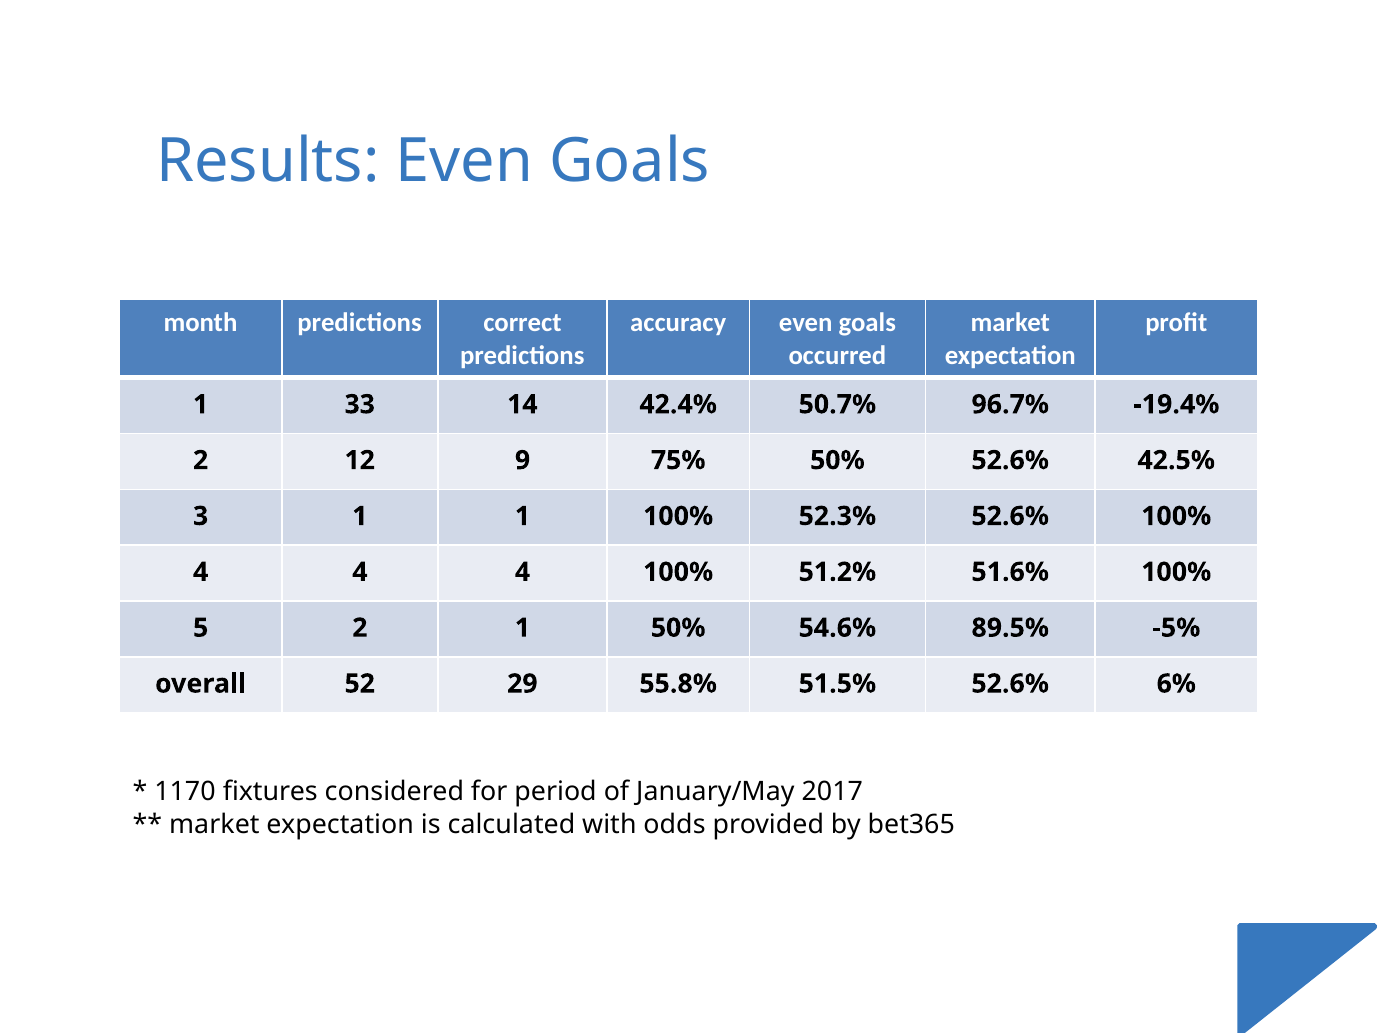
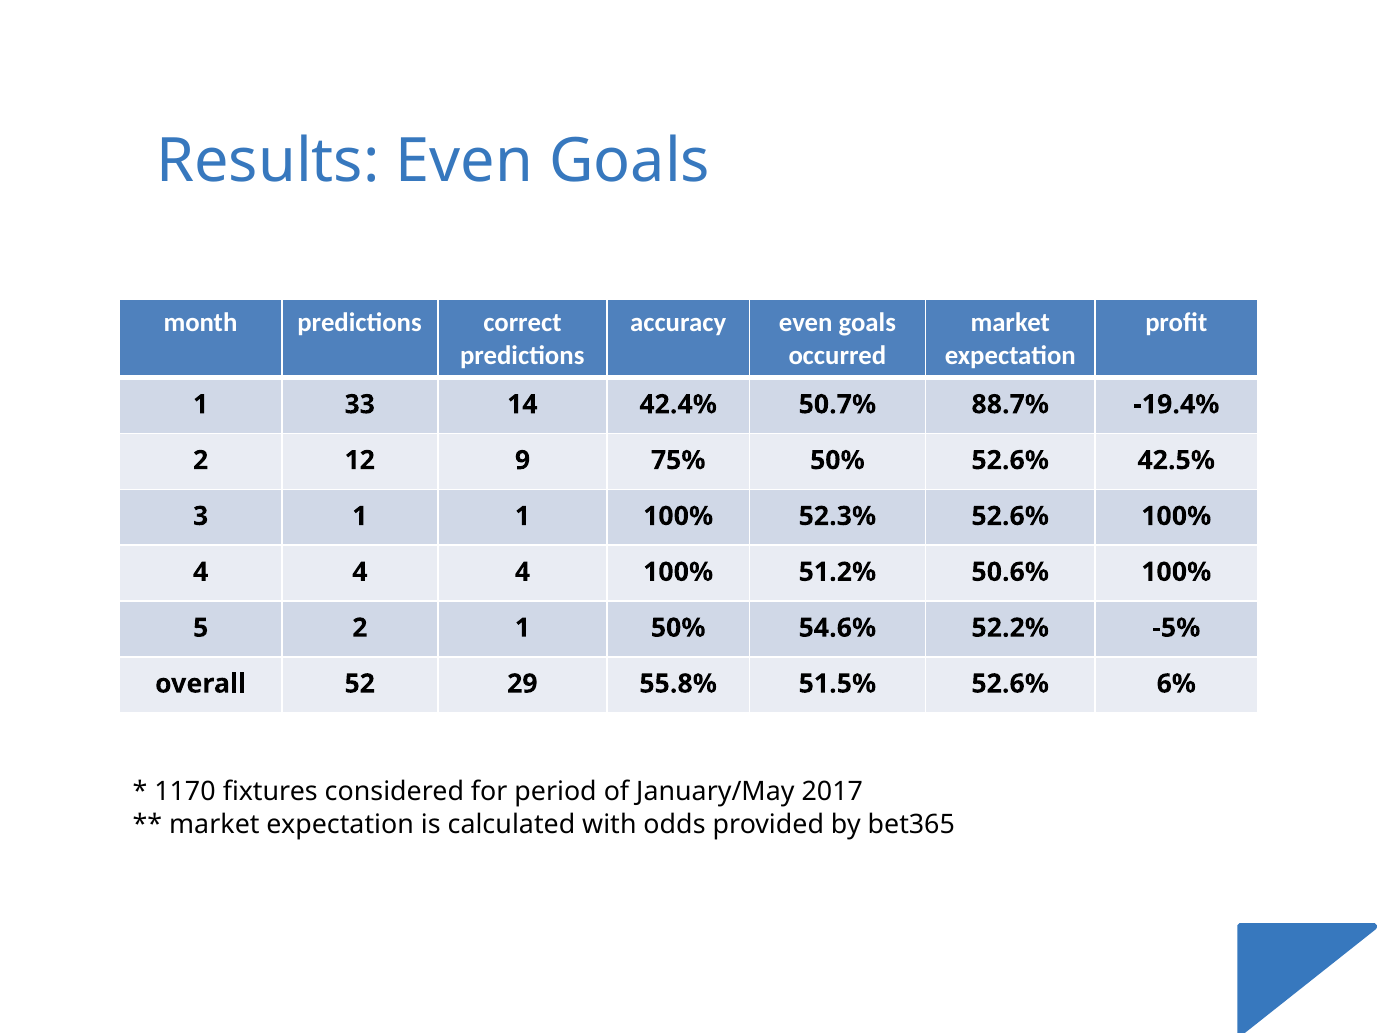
96.7%: 96.7% -> 88.7% (1010, 404)
51.6%: 51.6% -> 50.6% (1010, 572)
89.5%: 89.5% -> 52.2% (1010, 628)
